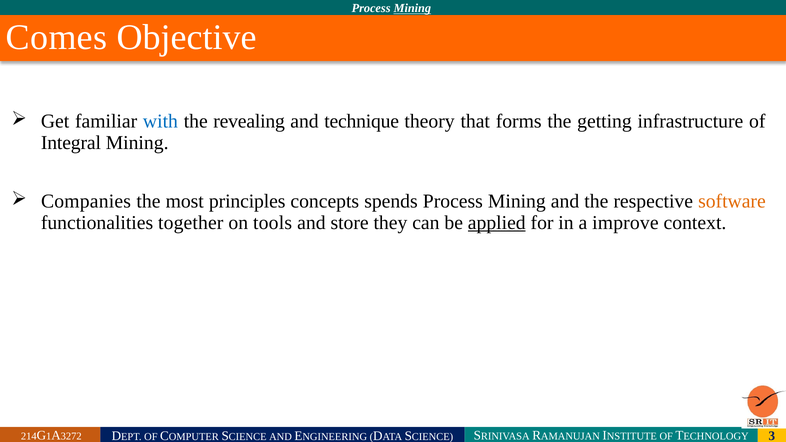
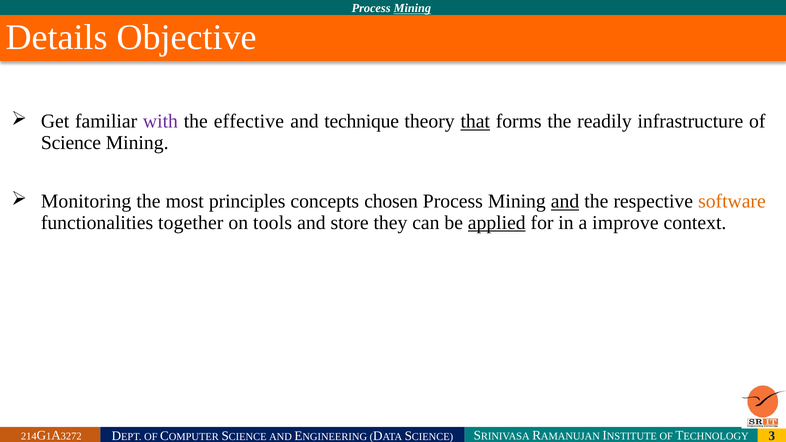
Comes: Comes -> Details (57, 37)
with colour: blue -> purple (160, 122)
revealing: revealing -> effective (249, 122)
that underline: none -> present (475, 122)
getting: getting -> readily (604, 122)
Integral: Integral -> Science (71, 143)
Companies: Companies -> Monitoring (86, 202)
spends: spends -> chosen (391, 202)
and underline: none -> present (565, 202)
